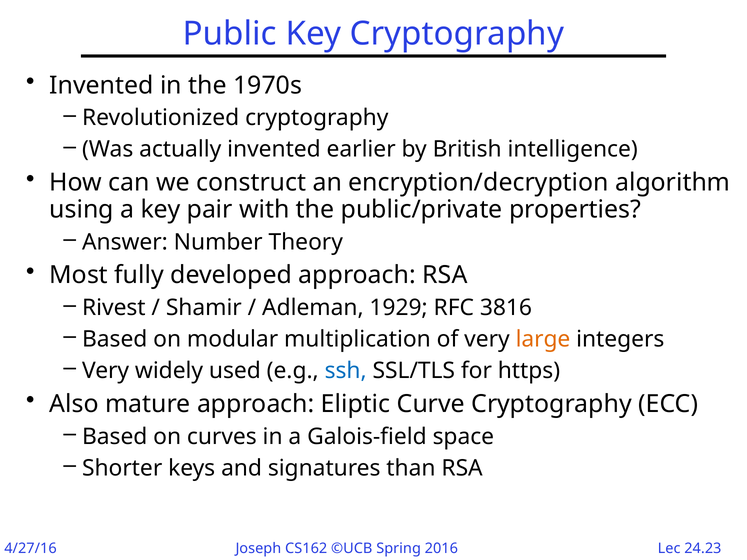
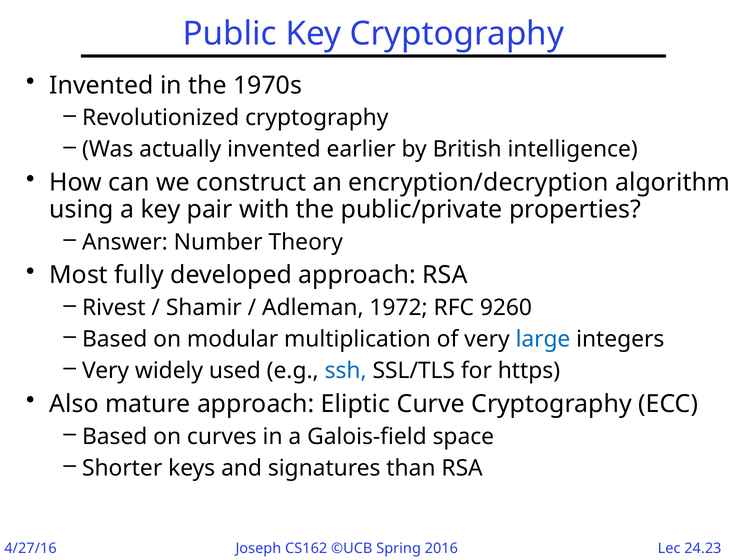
1929: 1929 -> 1972 (399, 308)
3816: 3816 -> 9260 (506, 308)
large colour: orange -> blue (543, 339)
